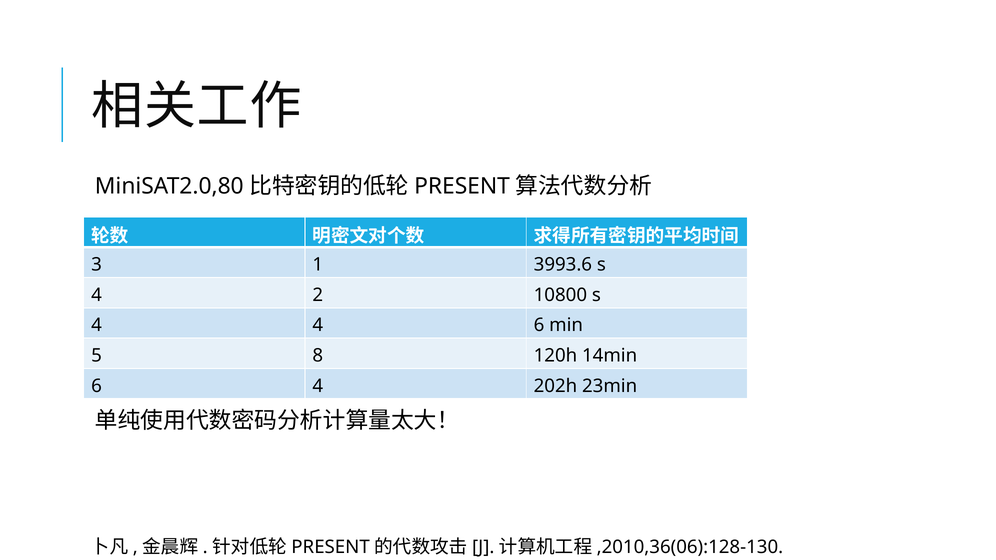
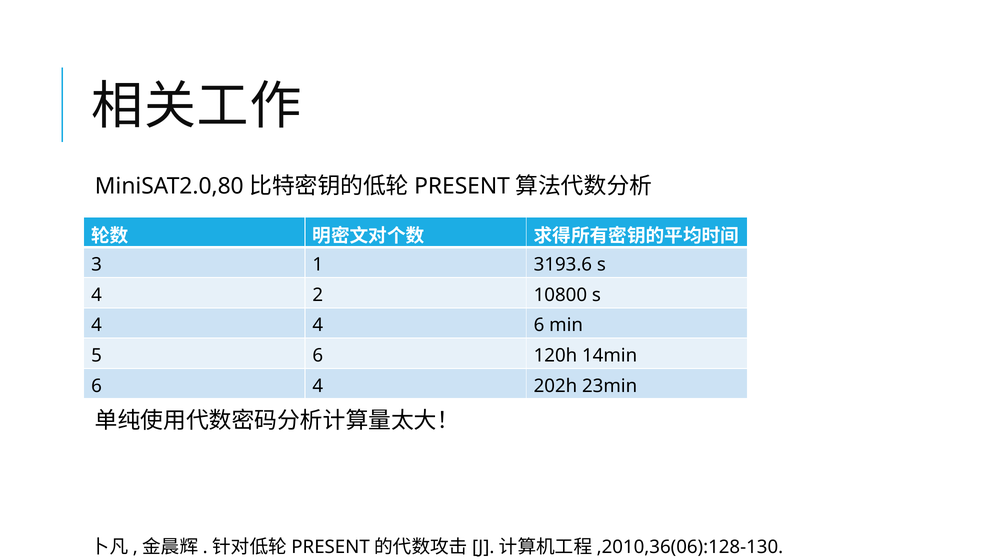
3993.6: 3993.6 -> 3193.6 (563, 265)
5 8: 8 -> 6 (318, 356)
